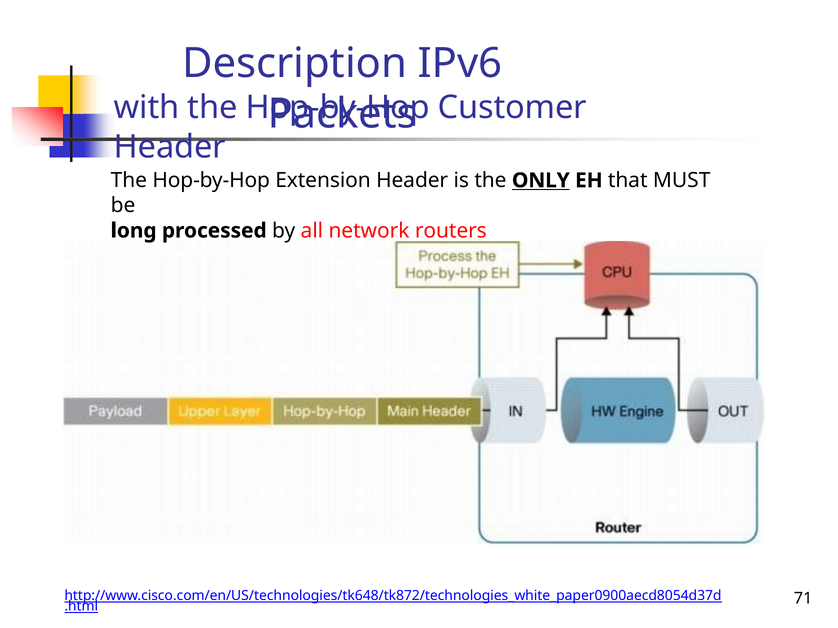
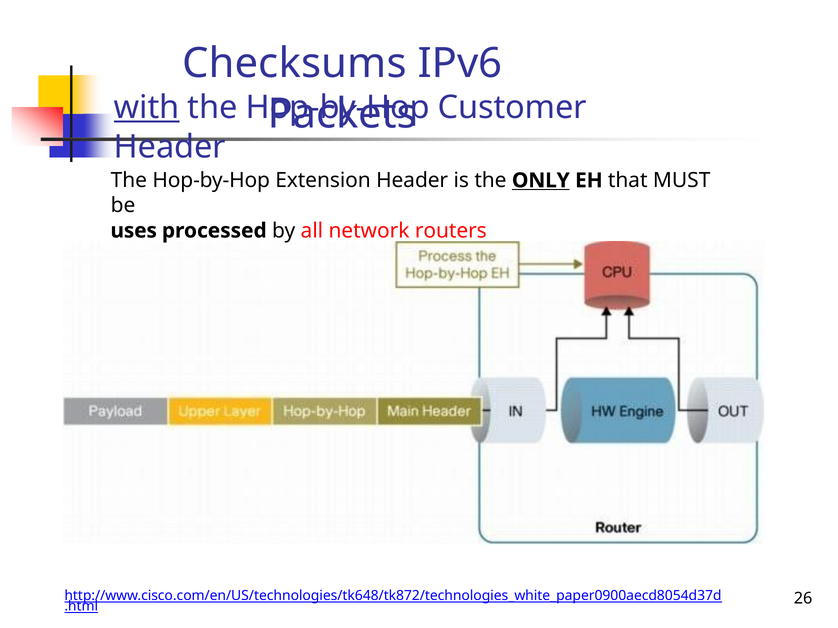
Description: Description -> Checksums (294, 64)
with underline: none -> present (147, 108)
long: long -> uses (134, 231)
71: 71 -> 26 (803, 599)
